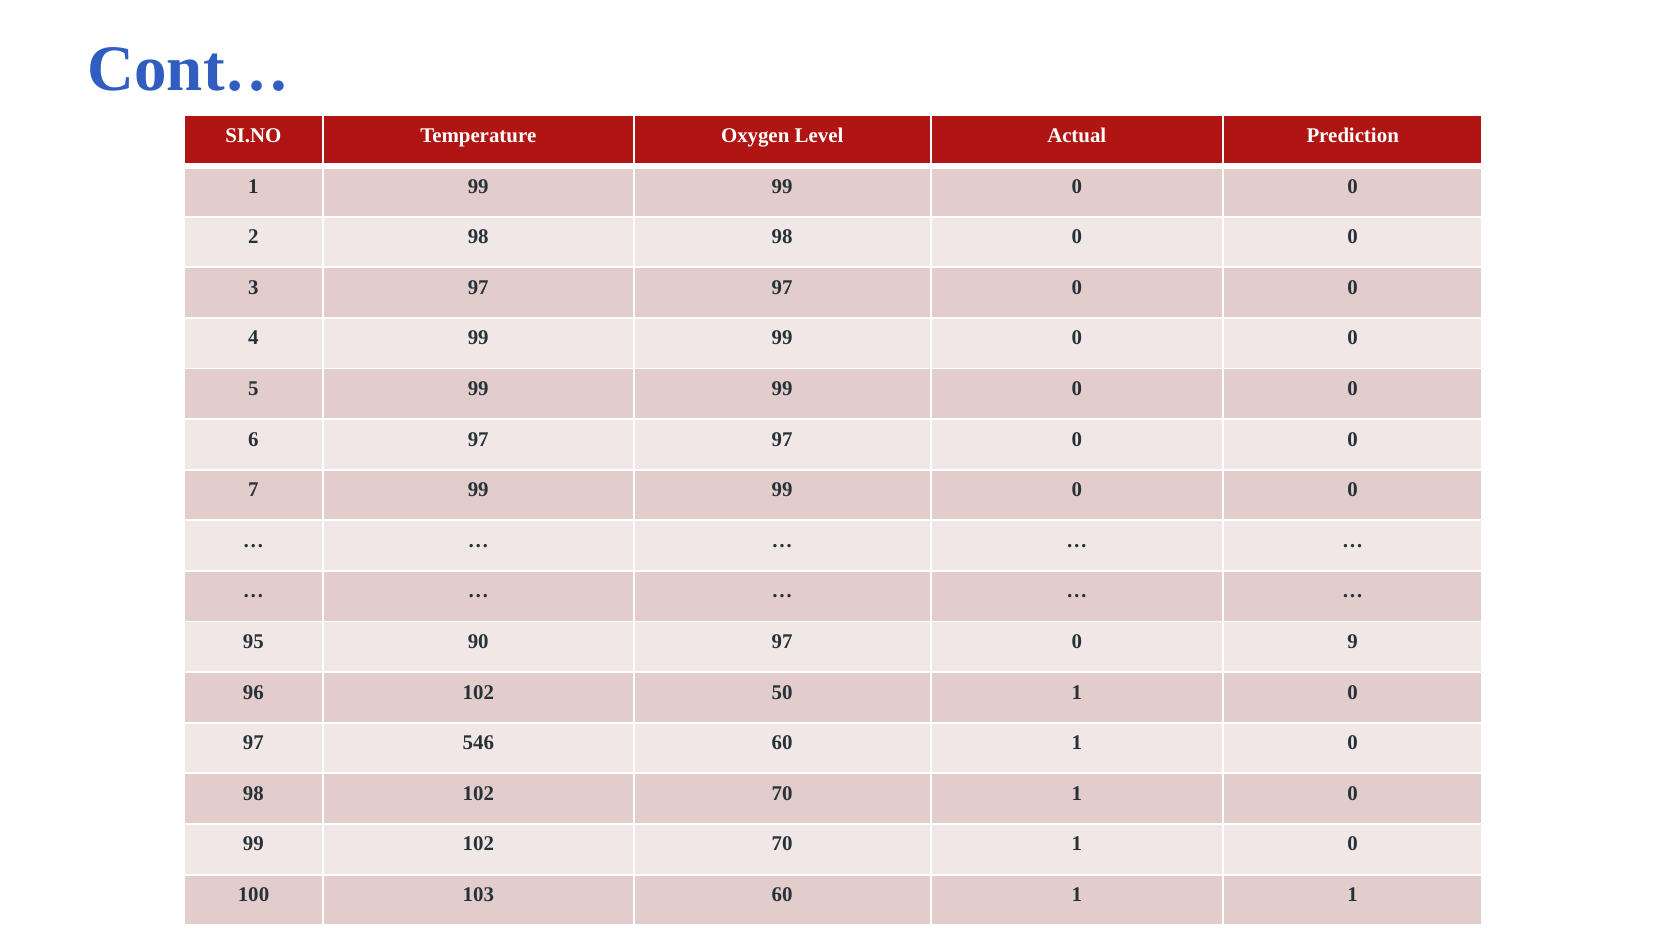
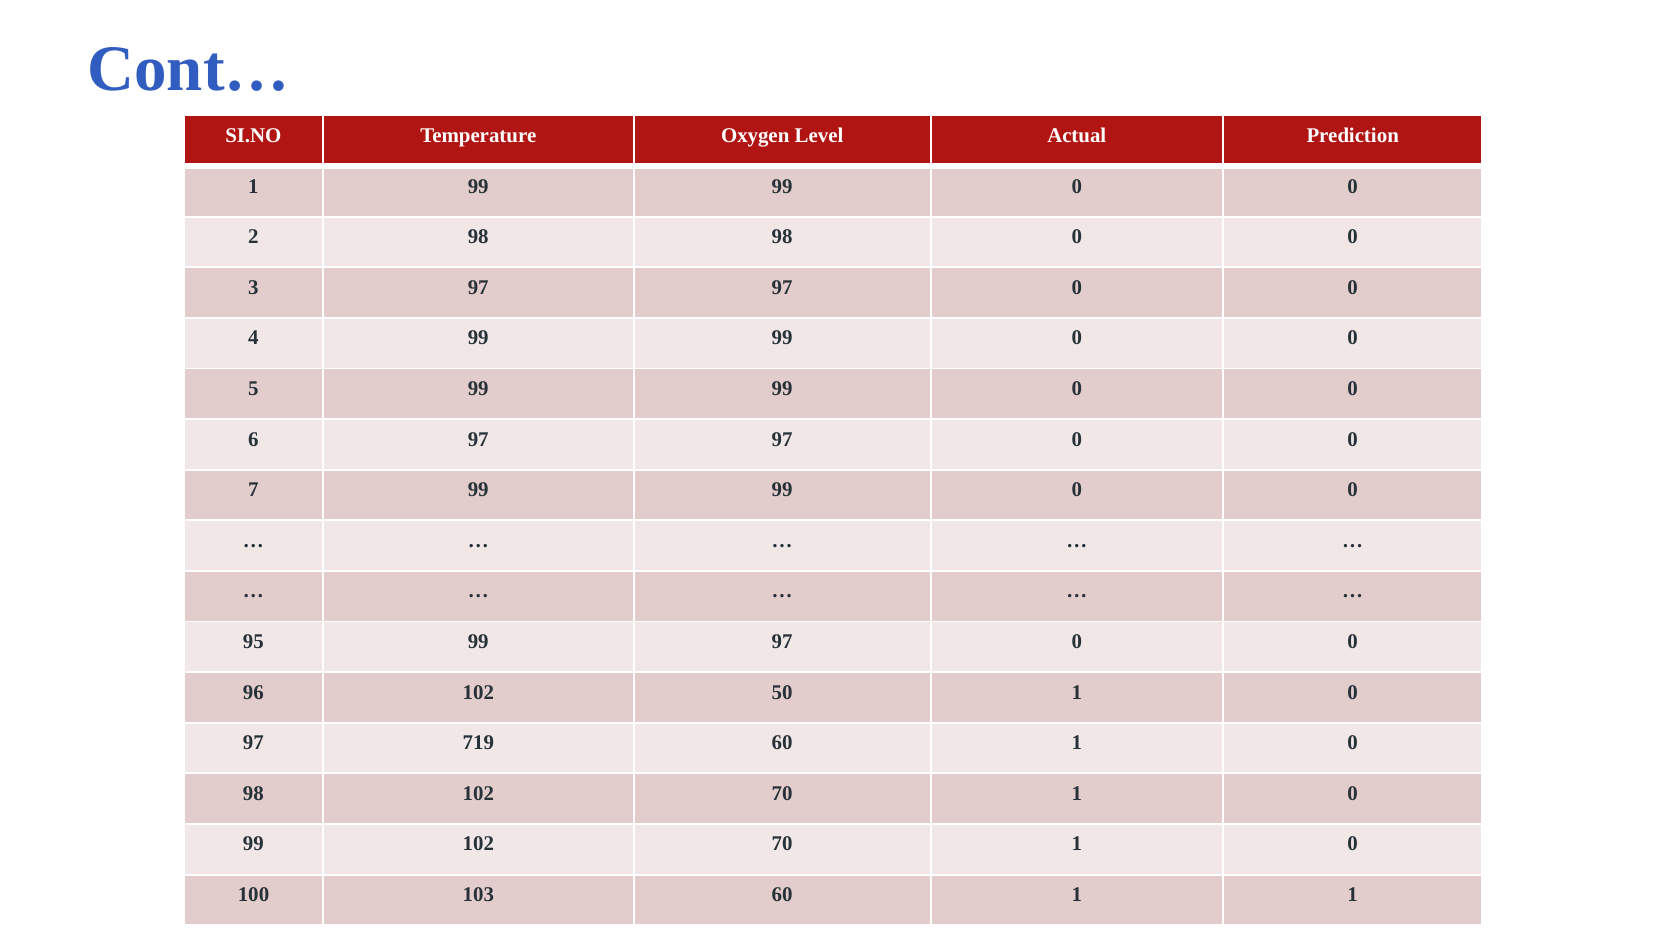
95 90: 90 -> 99 (478, 642)
9: 9 -> 0 (1353, 642)
546: 546 -> 719 (478, 743)
